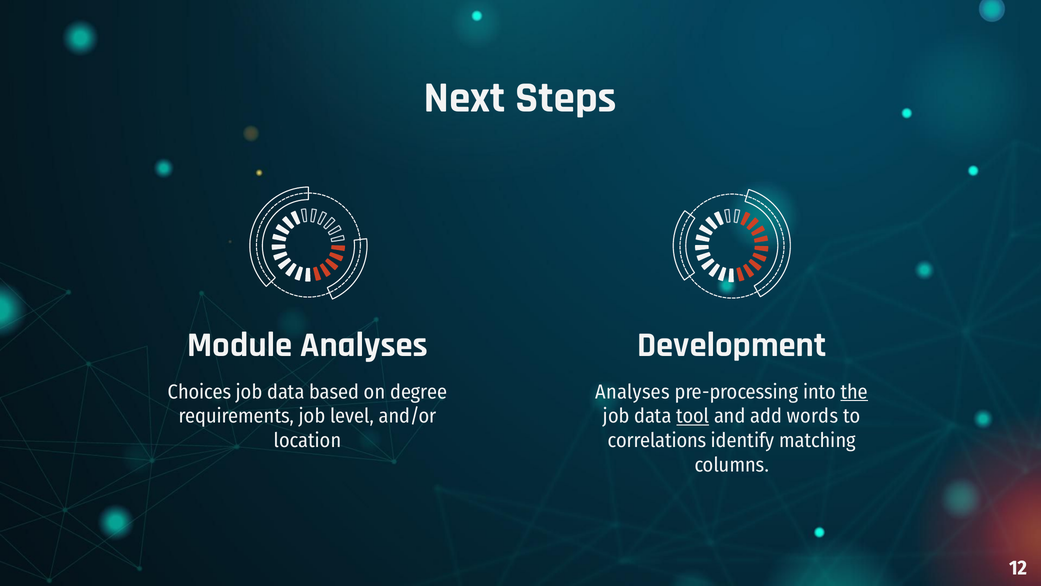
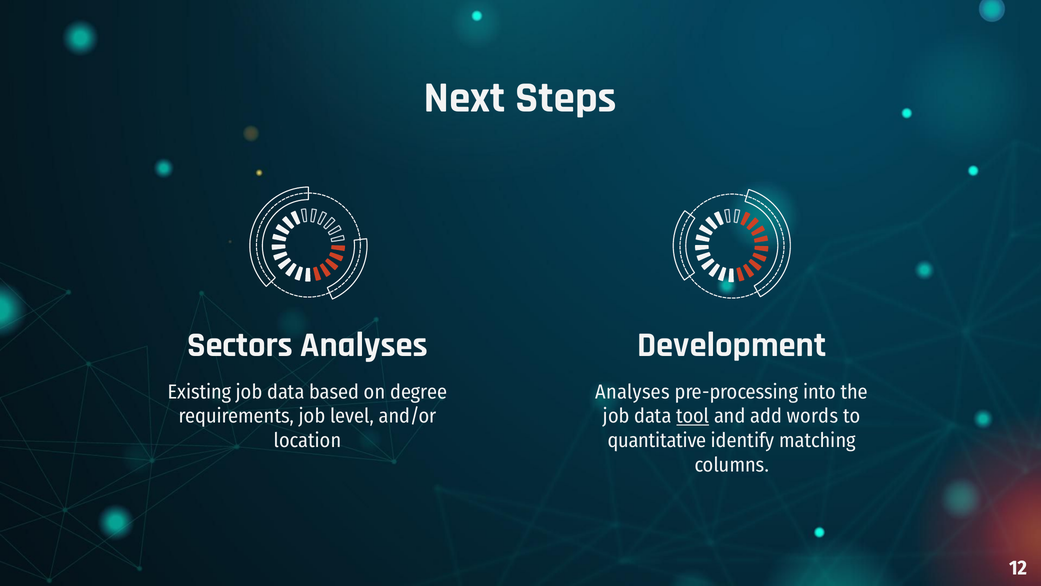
Module: Module -> Sectors (240, 345)
Choices: Choices -> Existing (200, 392)
the underline: present -> none (854, 392)
correlations: correlations -> quantitative (657, 440)
